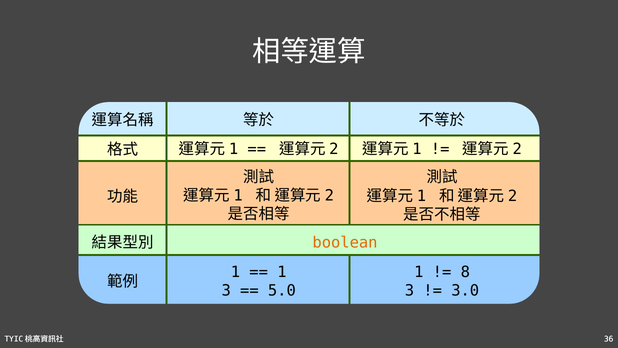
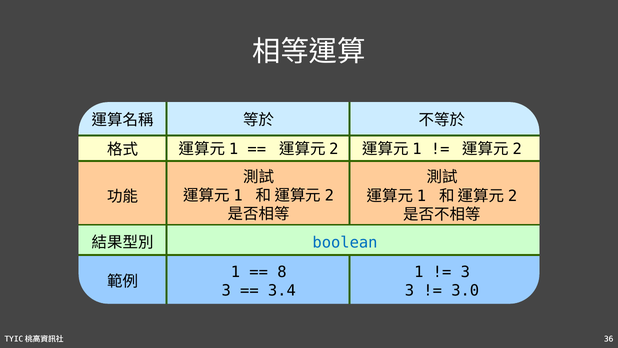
boolean colour: orange -> blue (345, 242)
1: 1 -> 8 (282, 272)
8: 8 -> 3 (465, 272)
5.0: 5.0 -> 3.4 (282, 290)
